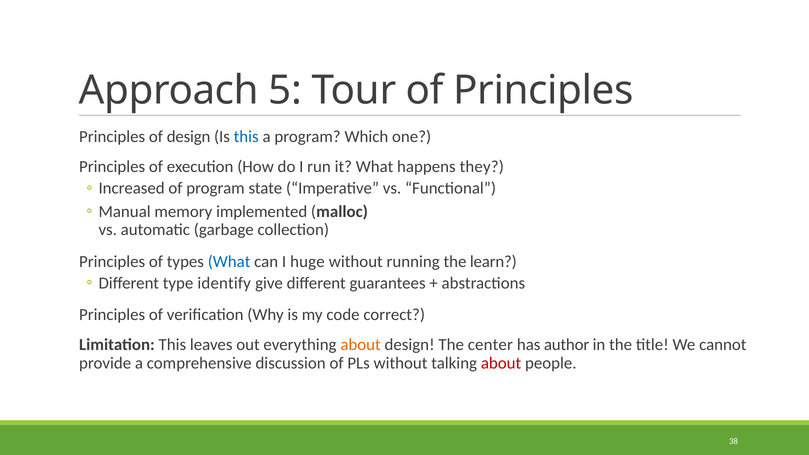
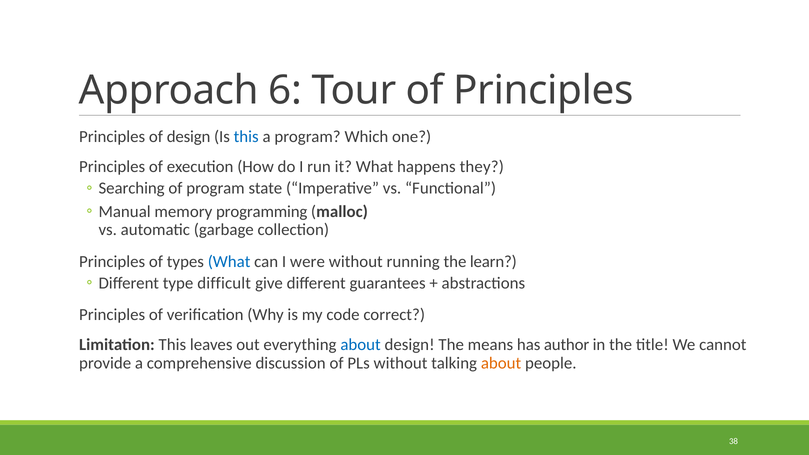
5: 5 -> 6 (285, 91)
Increased: Increased -> Searching (132, 188)
implemented: implemented -> programming (262, 212)
huge: huge -> were (307, 262)
identify: identify -> difficult (224, 283)
about colour: orange -> blue (361, 345)
center: center -> means (490, 345)
about colour: red -> orange (501, 363)
